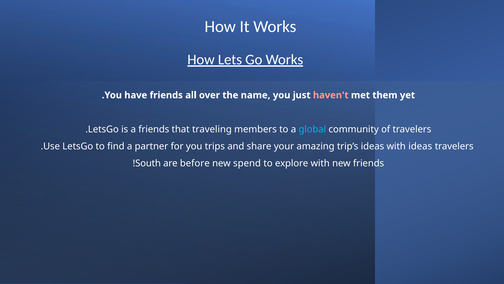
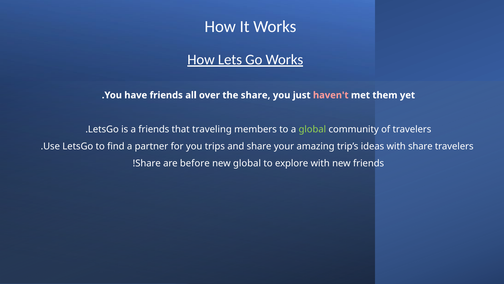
the name: name -> share (256, 95)
global colour: light blue -> light green (312, 129)
with ideas: ideas -> share (420, 146)
South: South -> Share (148, 163)
new spend: spend -> global (247, 163)
